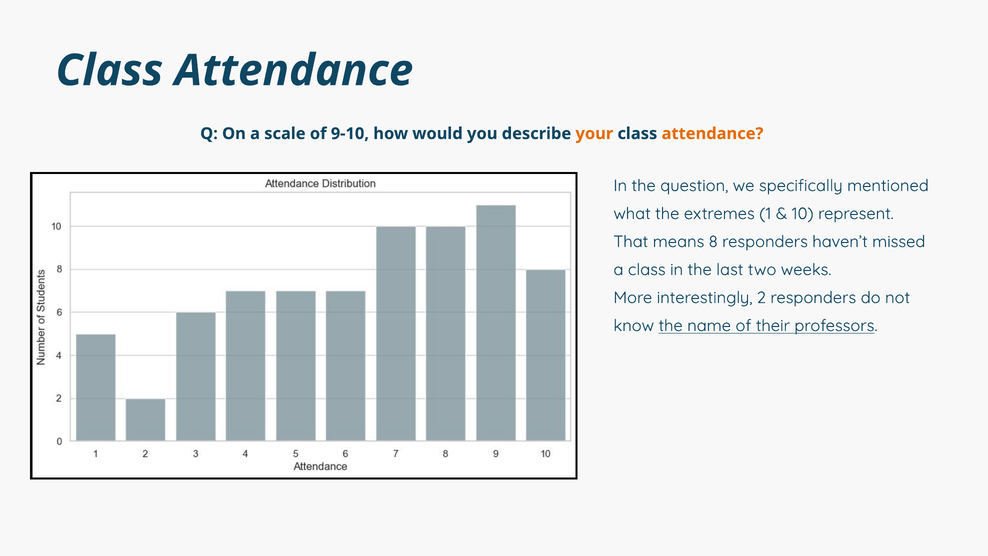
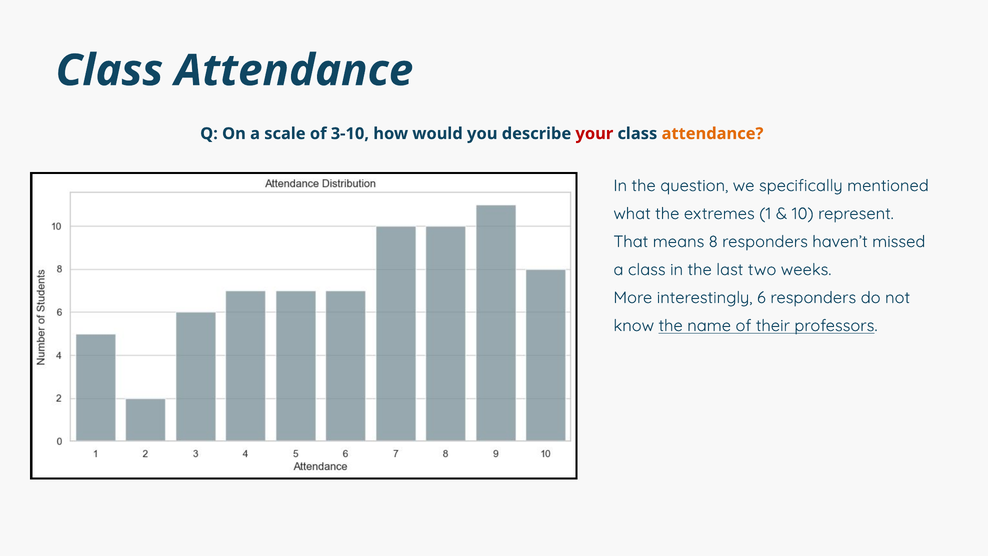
9-10: 9-10 -> 3-10 (350, 134)
your colour: orange -> red (594, 134)
2: 2 -> 6 (761, 298)
